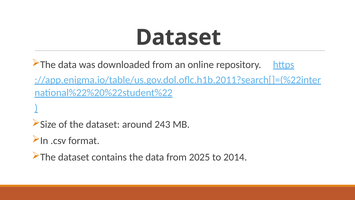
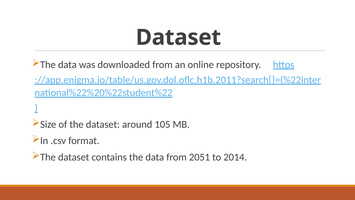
243: 243 -> 105 (162, 124)
2025: 2025 -> 2051 (199, 157)
